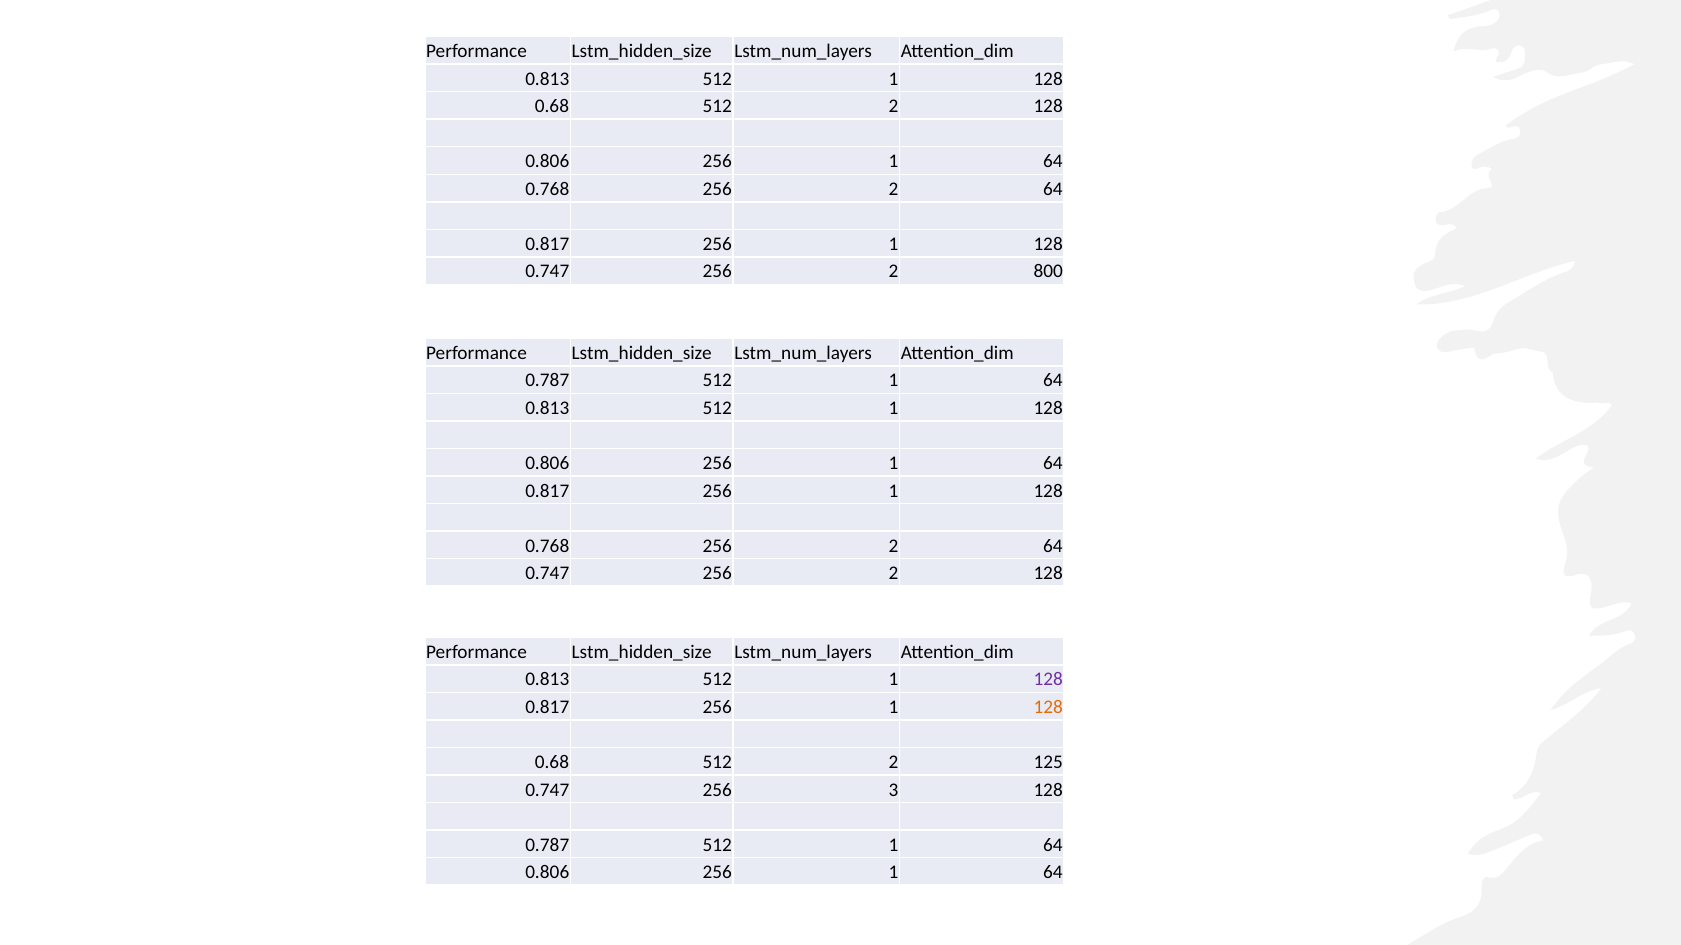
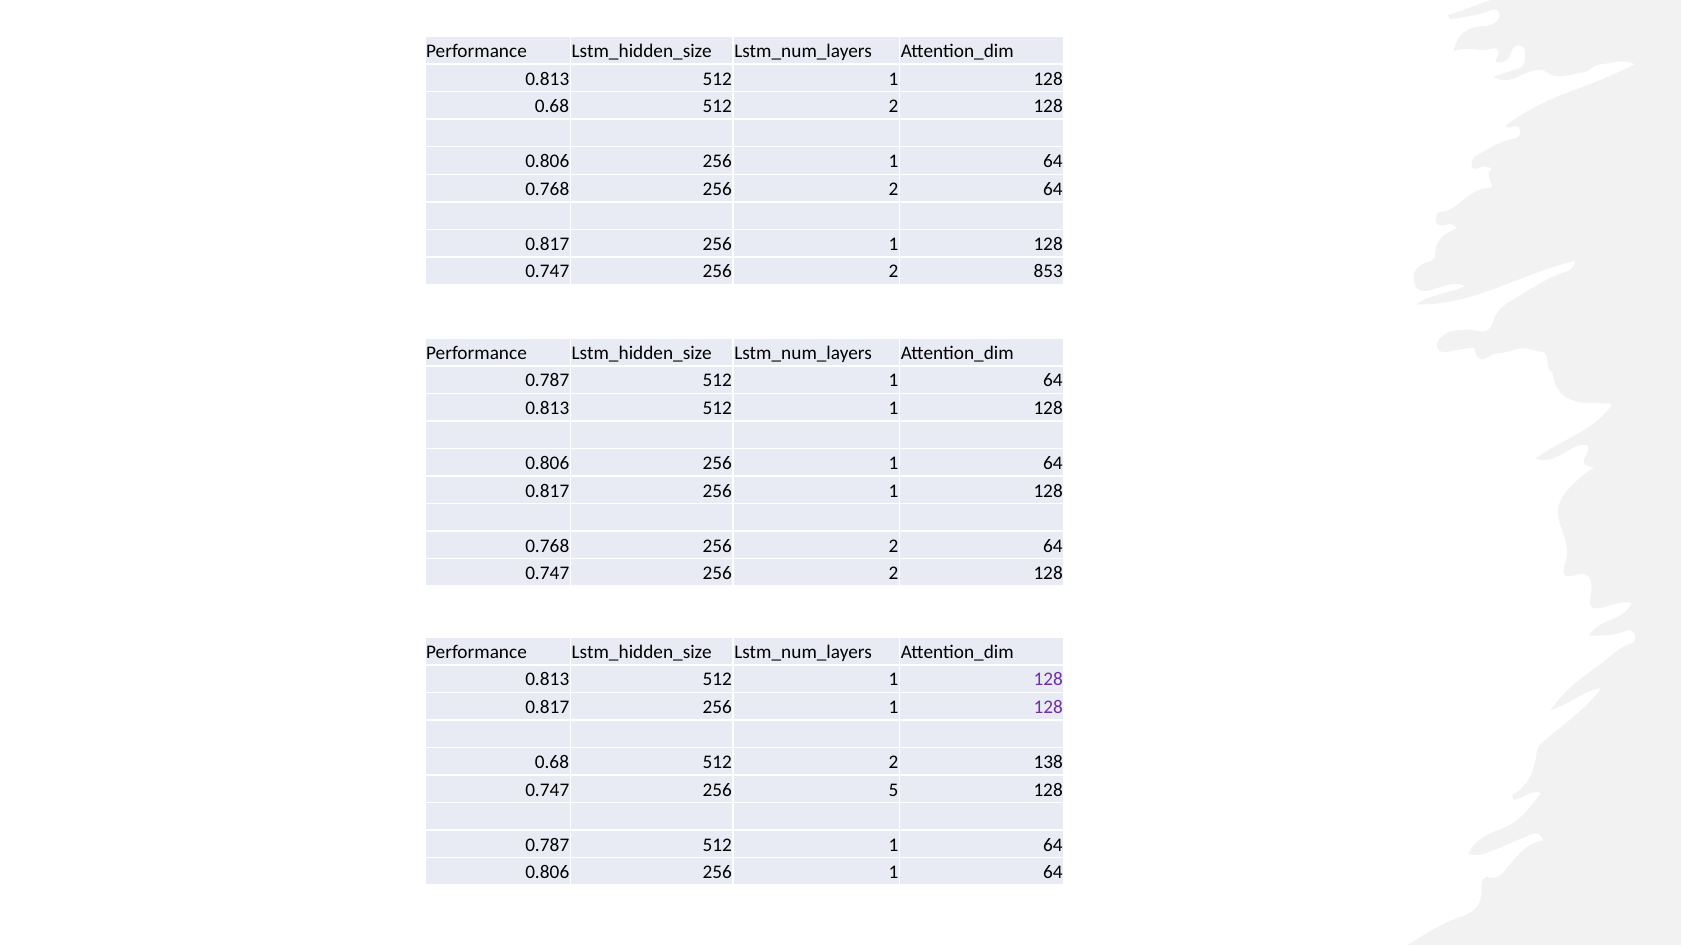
800: 800 -> 853 (1048, 272)
128 colour: orange -> purple (1048, 708)
125: 125 -> 138 (1048, 763)
3: 3 -> 5 (894, 790)
